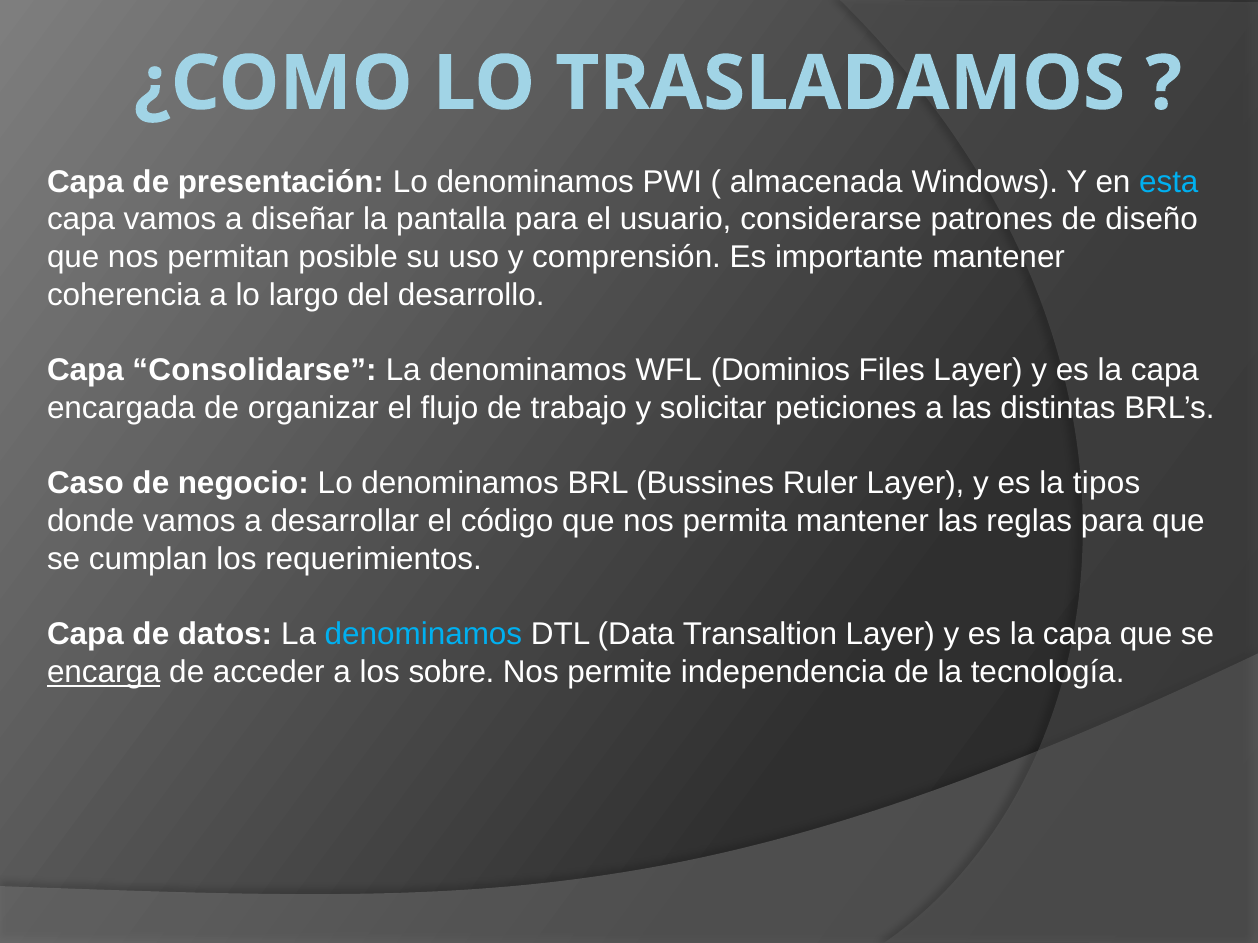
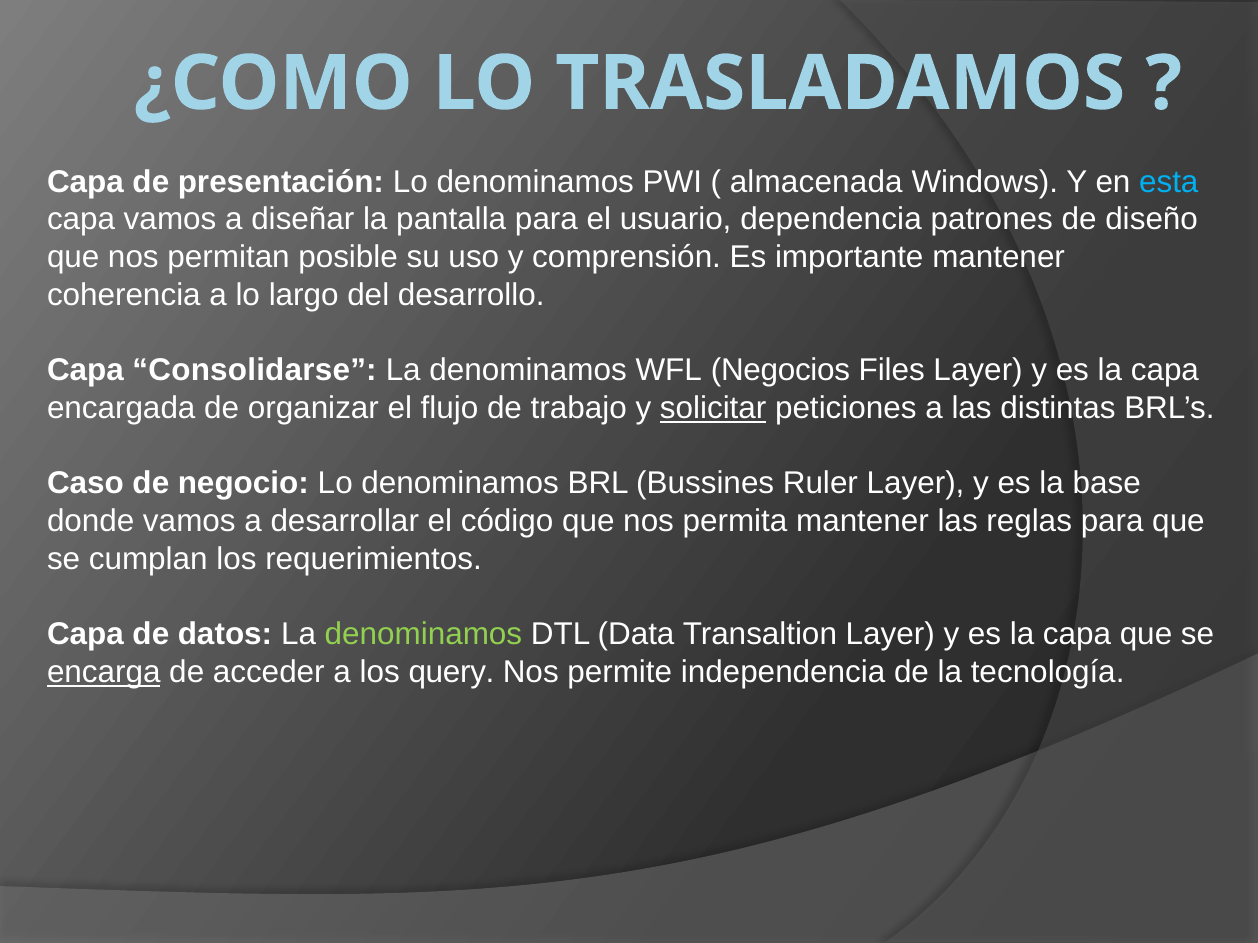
considerarse: considerarse -> dependencia (831, 220)
Dominios: Dominios -> Negocios (780, 371)
solicitar underline: none -> present (713, 408)
tipos: tipos -> base (1107, 484)
denominamos colour: light blue -> light green (423, 635)
sobre: sobre -> query (451, 673)
